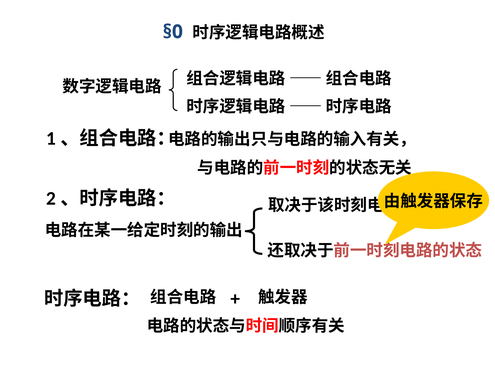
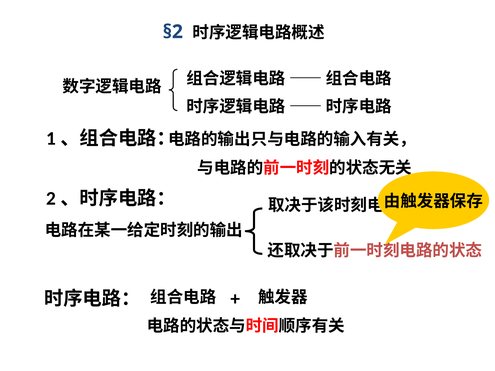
§0: §0 -> §2 (173, 32)
